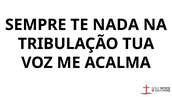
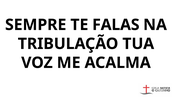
NADA: NADA -> FALAS (116, 25)
